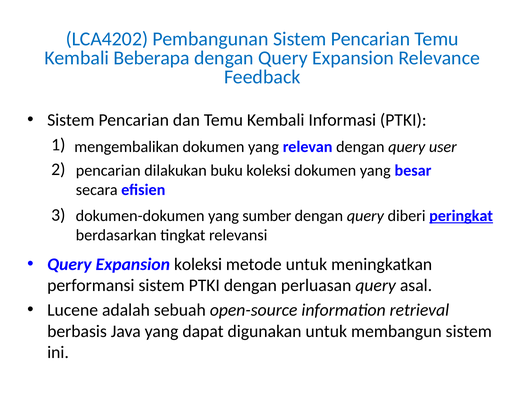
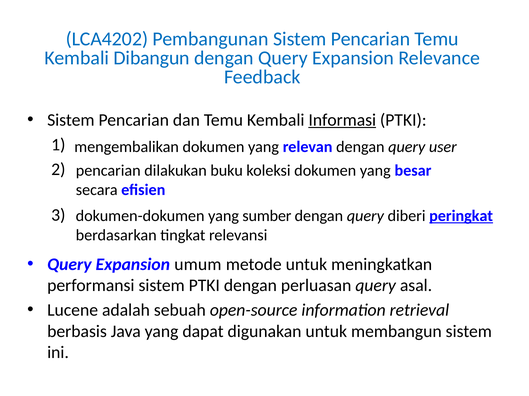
Beberapa: Beberapa -> Dibangun (152, 58)
Informasi underline: none -> present (342, 120)
Expansion koleksi: koleksi -> umum (198, 265)
